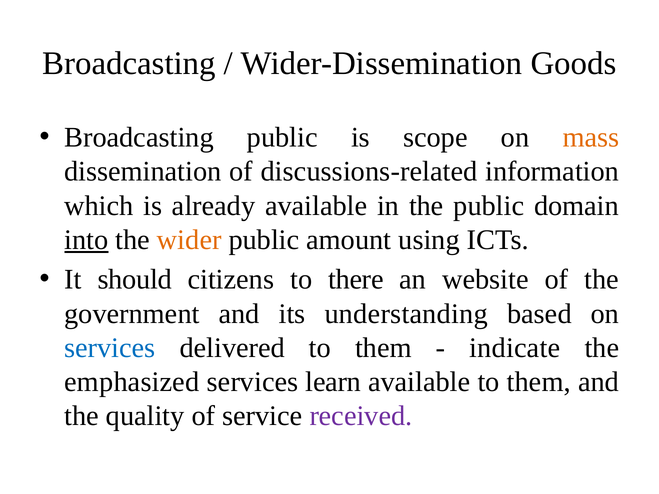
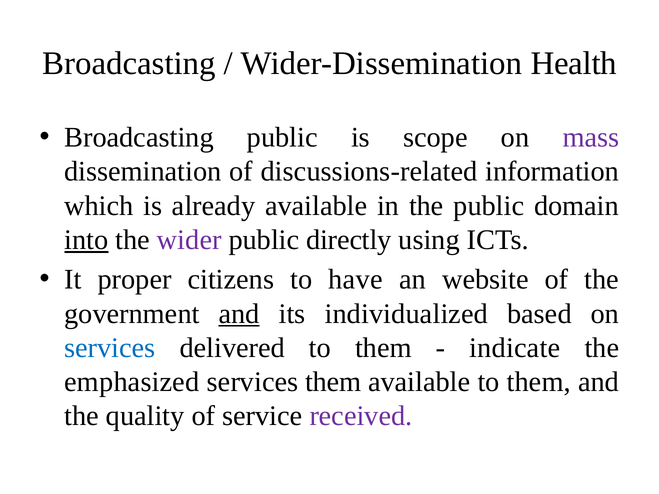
Goods: Goods -> Health (574, 63)
mass colour: orange -> purple (591, 138)
wider colour: orange -> purple (189, 240)
amount: amount -> directly (349, 240)
should: should -> proper (135, 280)
there: there -> have (356, 280)
and underline: none -> present (239, 314)
understanding: understanding -> individualized (406, 314)
services learn: learn -> them (333, 382)
